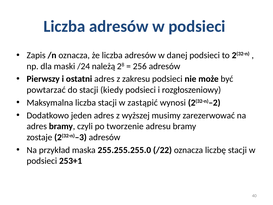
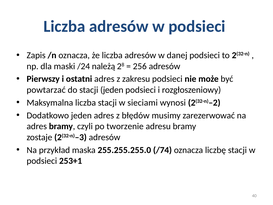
stacji kiedy: kiedy -> jeden (112, 90)
zastąpić: zastąpić -> sieciami (143, 103)
wyższej: wyższej -> błędów (136, 115)
/22: /22 -> /74 (162, 150)
